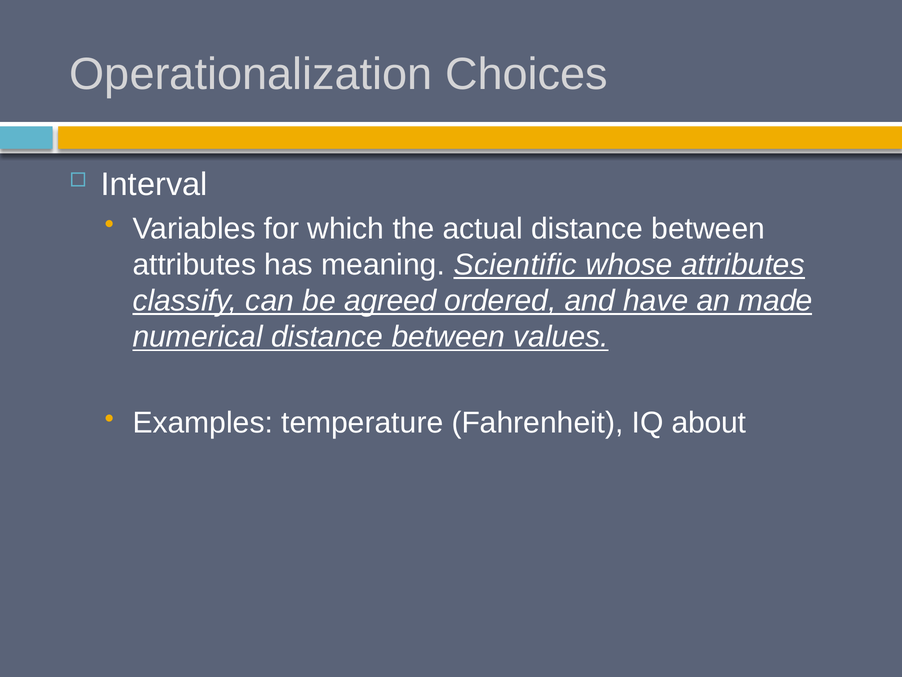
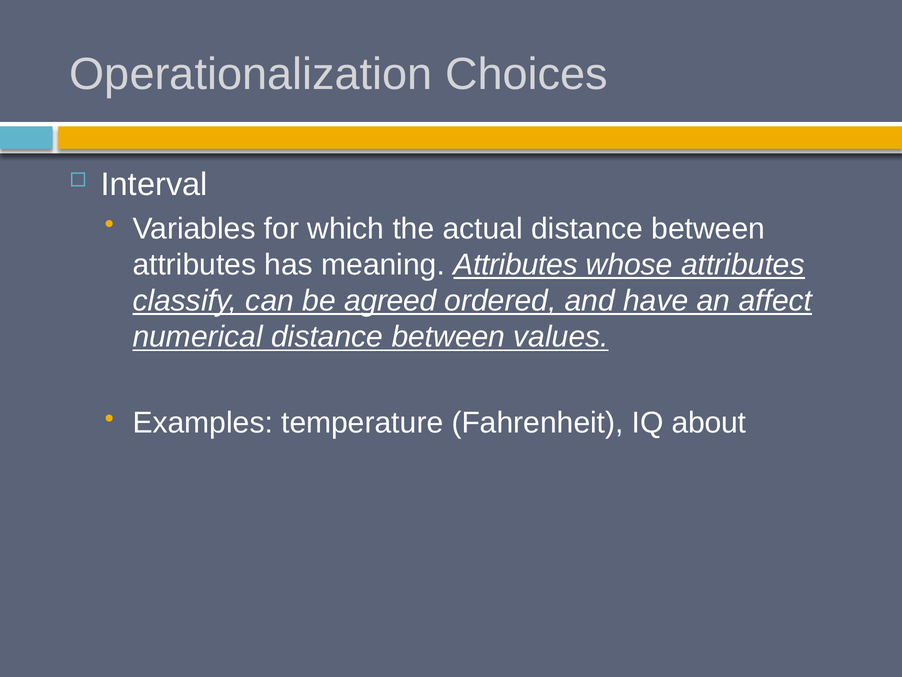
meaning Scientific: Scientific -> Attributes (516, 265)
made: made -> affect (775, 301)
